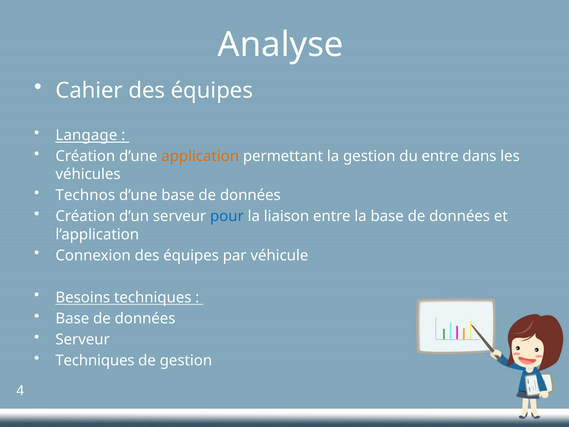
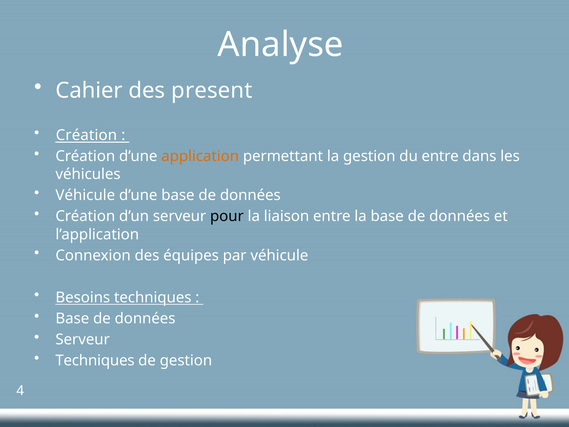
Cahier des équipes: équipes -> present (212, 90)
Langage: Langage -> Création (86, 135)
Technos: Technos -> Véhicule (85, 195)
pour colour: blue -> black (227, 216)
